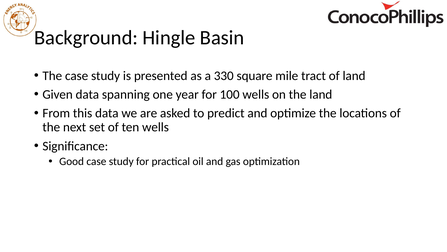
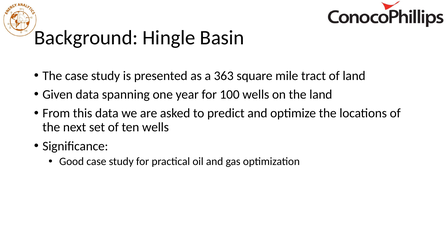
330: 330 -> 363 (224, 76)
